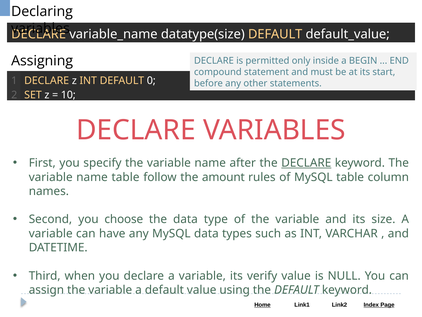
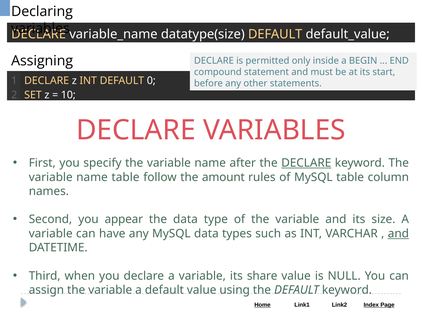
choose: choose -> appear (124, 219)
and underline: none -> present (398, 233)
verify: verify -> share (262, 275)
